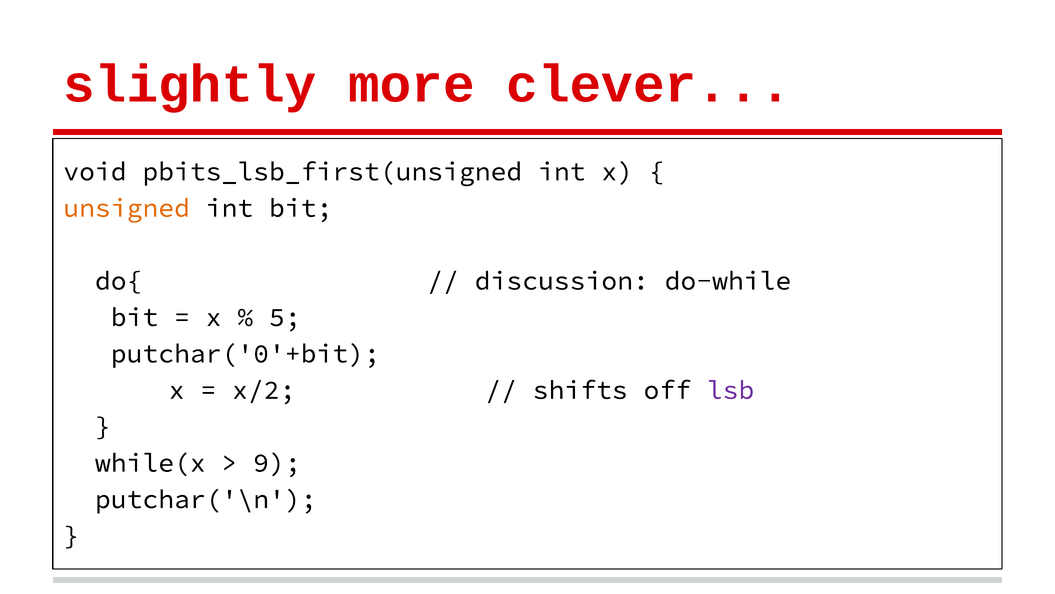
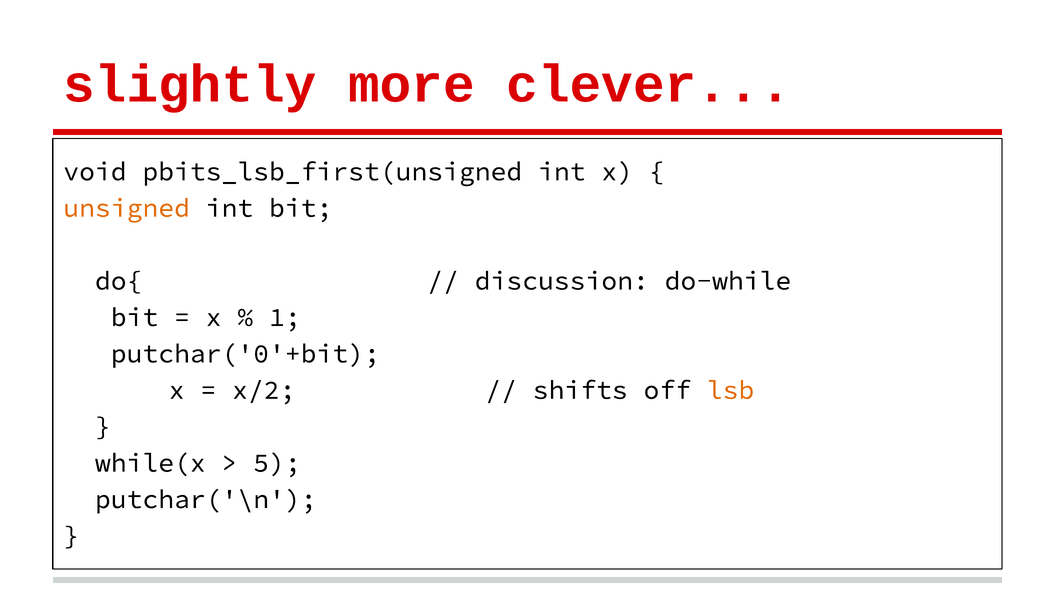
5: 5 -> 1 (285, 317)
lsb colour: purple -> orange (731, 390)
9: 9 -> 5 (277, 463)
